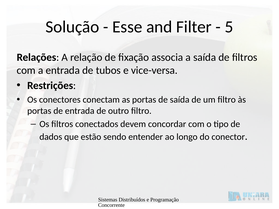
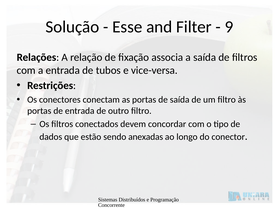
5: 5 -> 9 (229, 27)
entender: entender -> anexadas (146, 137)
